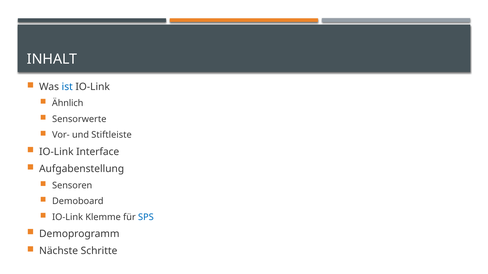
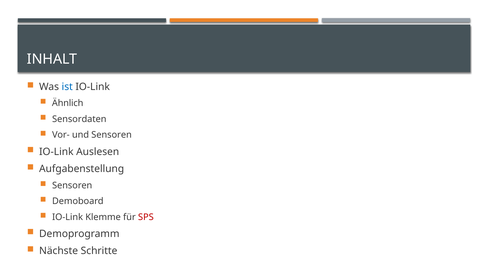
Sensorwerte: Sensorwerte -> Sensordaten (79, 119)
und Stiftleiste: Stiftleiste -> Sensoren (112, 135)
Interface: Interface -> Auslesen (98, 152)
SPS colour: blue -> red (146, 217)
